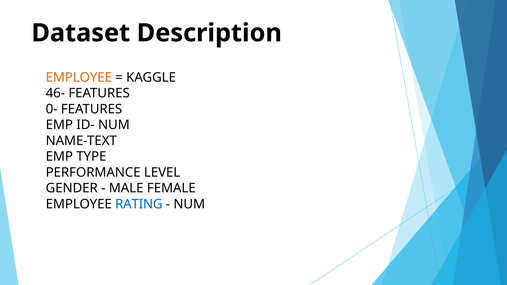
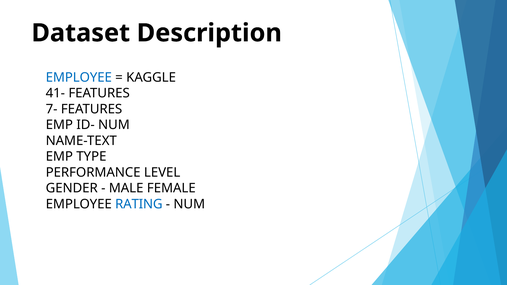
EMPLOYEE colour: orange -> blue (79, 77)
46-: 46- -> 41- (55, 93)
0-: 0- -> 7- (52, 109)
